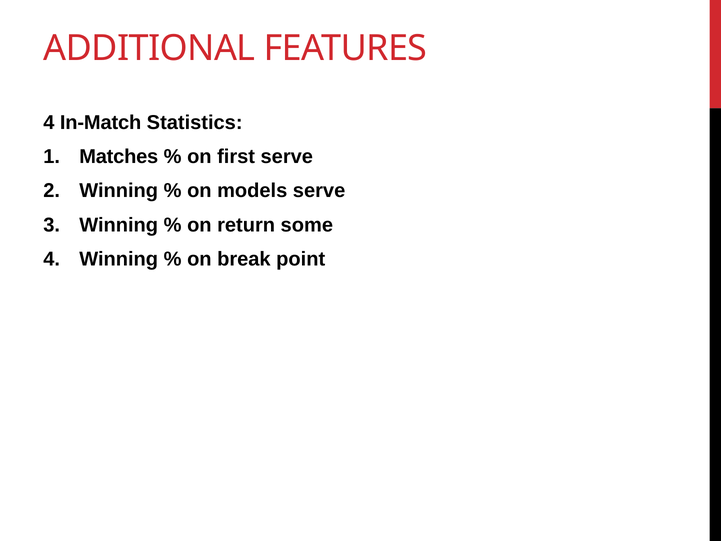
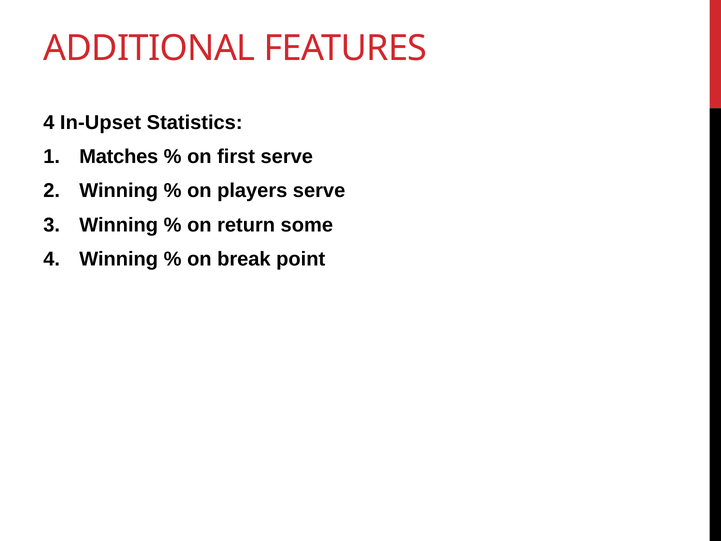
In-Match: In-Match -> In-Upset (100, 123)
models: models -> players (252, 191)
